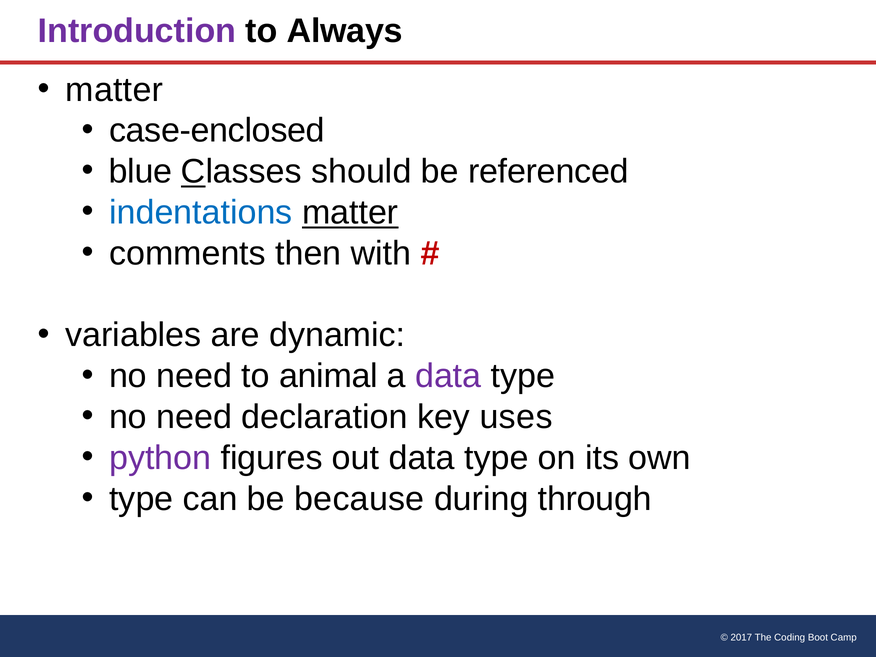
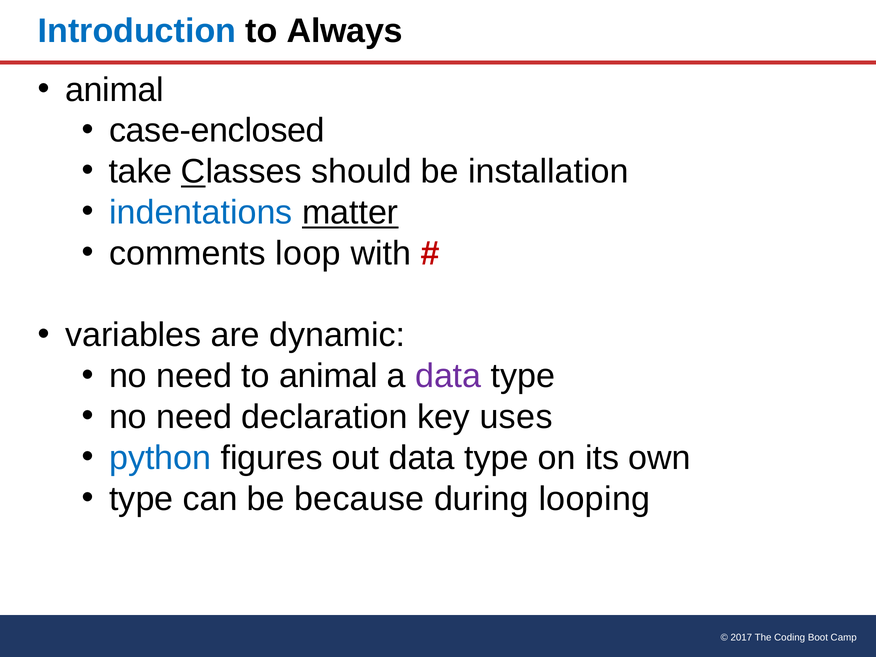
Introduction colour: purple -> blue (137, 31)
matter: matter -> animal (115, 90)
blue: blue -> take (140, 172)
referenced: referenced -> installation (548, 172)
then: then -> loop (308, 253)
python colour: purple -> blue (160, 458)
through: through -> looping (594, 499)
